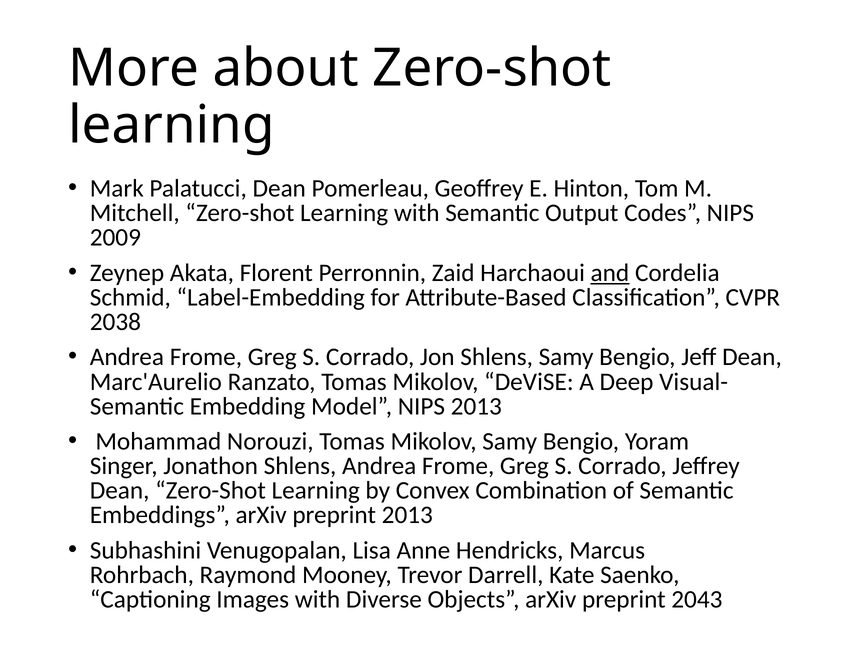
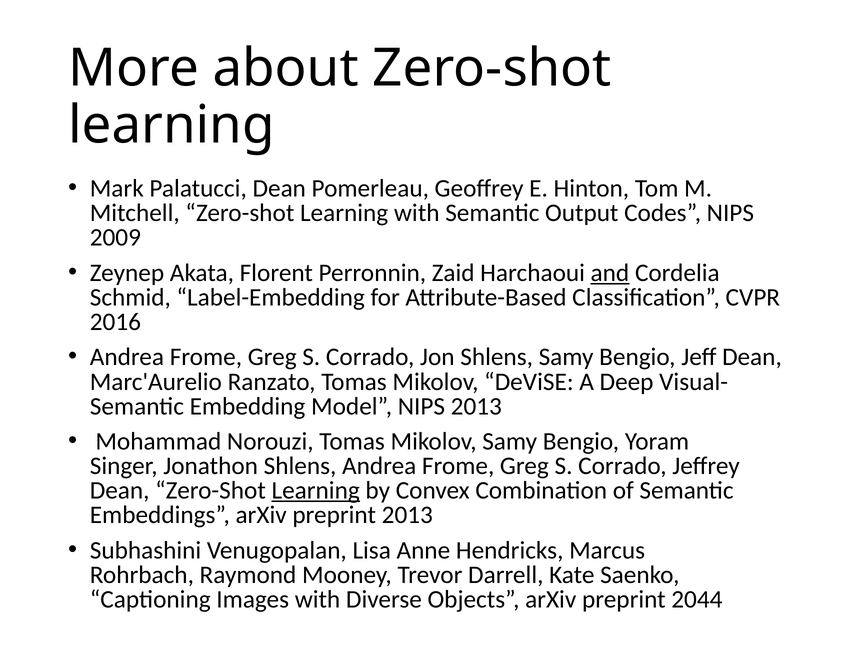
2038: 2038 -> 2016 (115, 322)
Learning underline: none -> present (316, 491)
2043: 2043 -> 2044 (697, 600)
